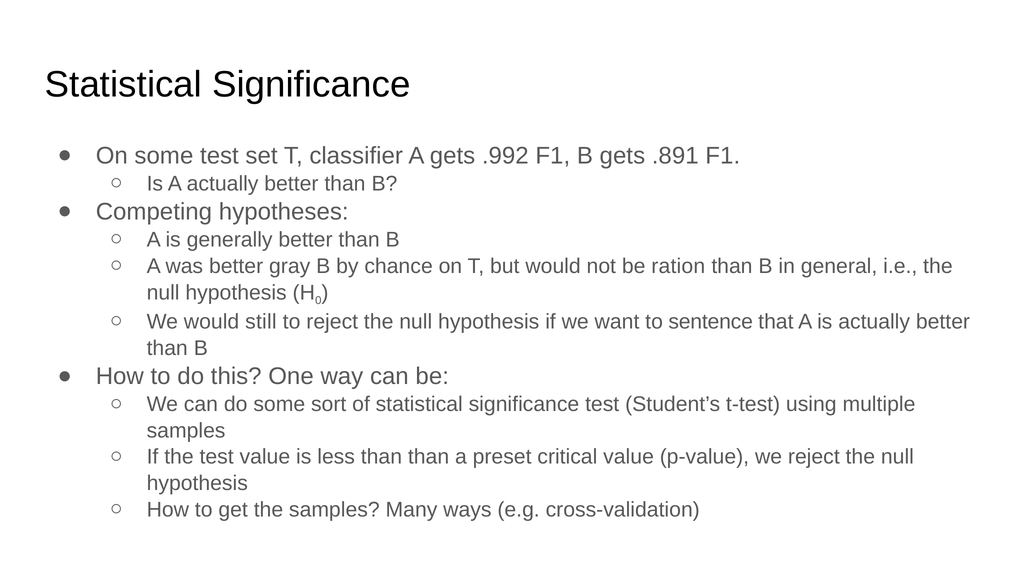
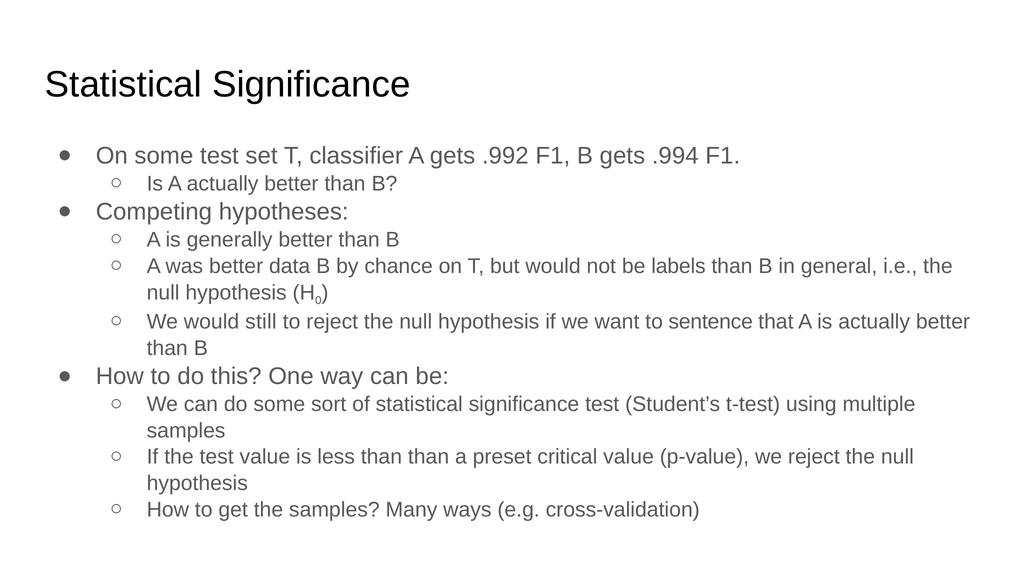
.891: .891 -> .994 (675, 156)
gray: gray -> data (290, 266)
ration: ration -> labels (678, 266)
